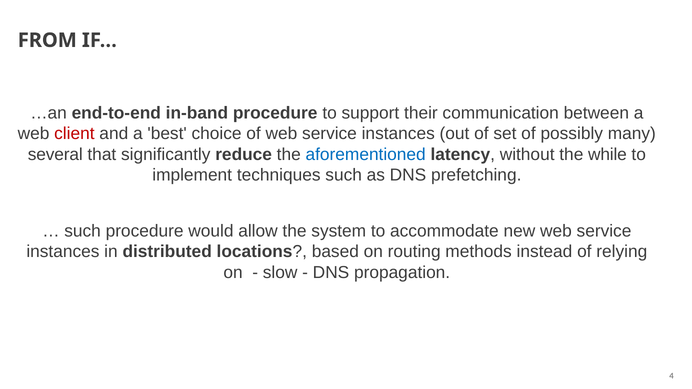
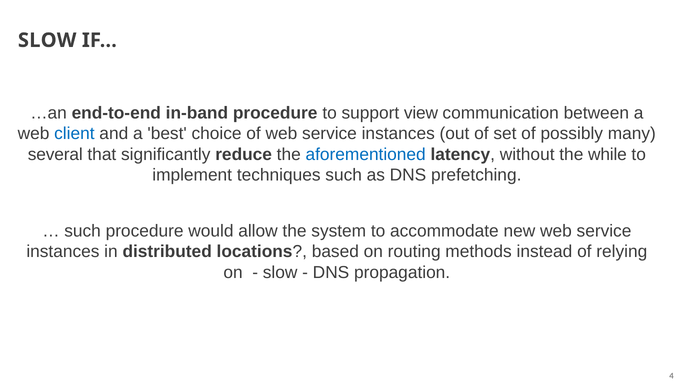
FROM: FROM -> SLOW (47, 40)
their: their -> view (421, 113)
client colour: red -> blue (74, 134)
